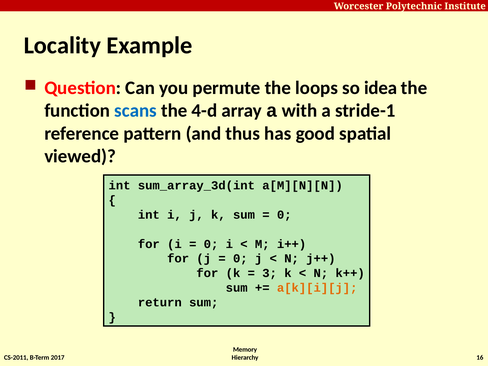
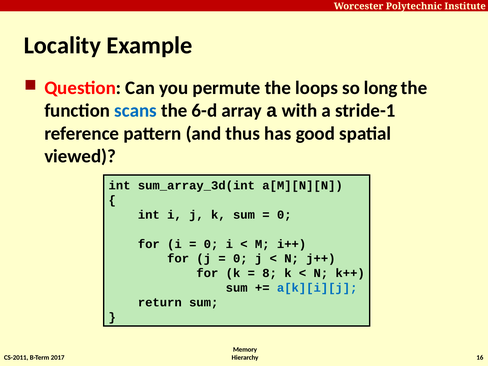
idea: idea -> long (381, 88)
4-d: 4-d -> 6-d (204, 111)
3: 3 -> 8 (270, 273)
a[k][i][j colour: orange -> blue (317, 288)
